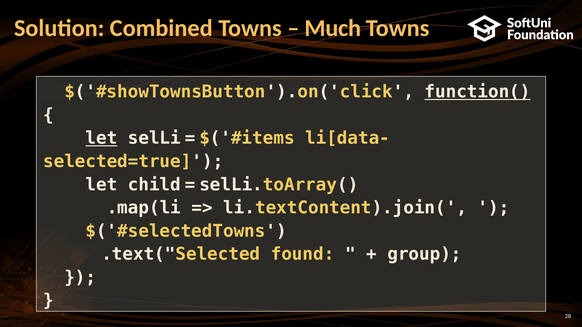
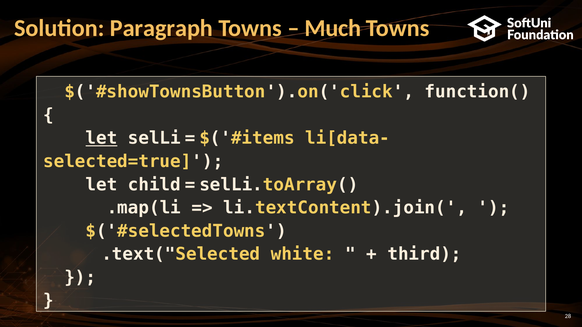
Combined: Combined -> Paragraph (161, 28)
function( underline: present -> none (478, 92)
found: found -> white (303, 254)
group: group -> third (425, 254)
